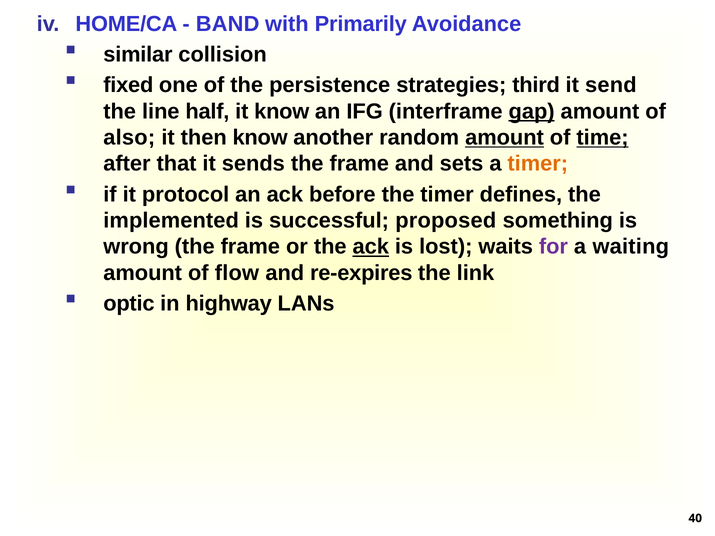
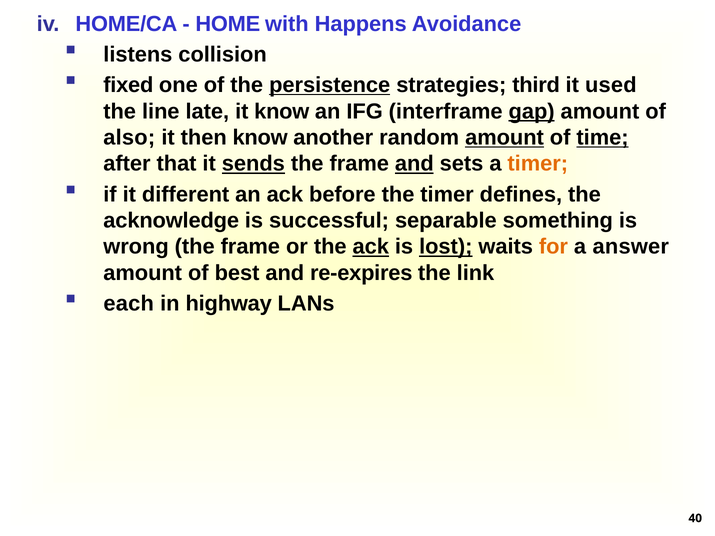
BAND: BAND -> HOME (228, 24)
Primarily: Primarily -> Happens (361, 24)
similar: similar -> listens (138, 55)
persistence underline: none -> present (330, 85)
send: send -> used (611, 85)
half: half -> late (207, 111)
sends underline: none -> present (253, 164)
and underline: none -> present (414, 164)
protocol: protocol -> different (186, 194)
implemented: implemented -> acknowledge (171, 221)
proposed: proposed -> separable (446, 221)
lost underline: none -> present (446, 247)
for colour: purple -> orange (553, 247)
waiting: waiting -> answer (631, 247)
flow: flow -> best (237, 273)
optic: optic -> each (129, 304)
